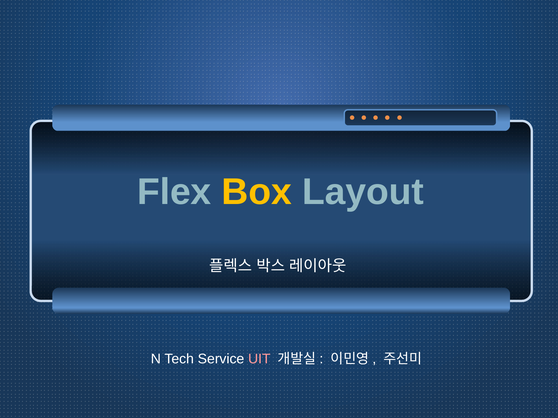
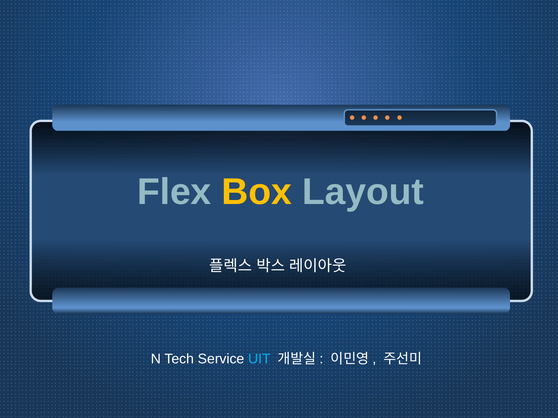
UIT colour: pink -> light blue (259, 359)
